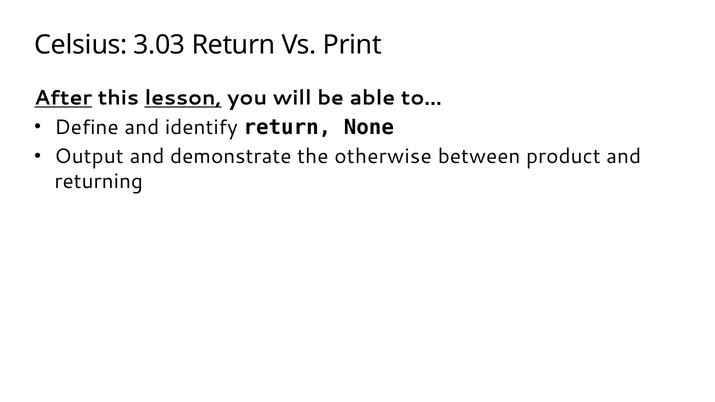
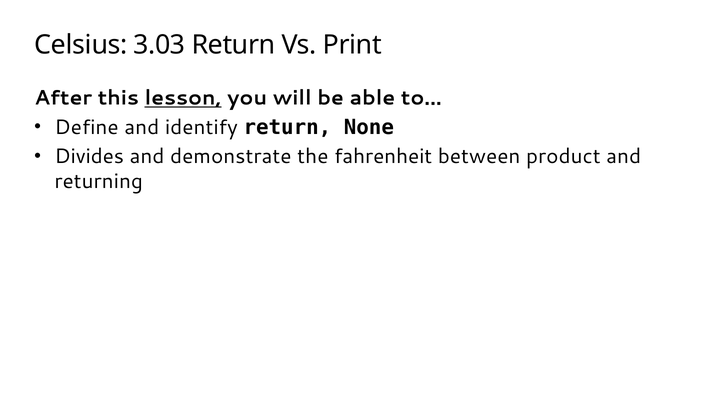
After underline: present -> none (63, 98)
Output: Output -> Divides (89, 157)
otherwise: otherwise -> fahrenheit (383, 157)
